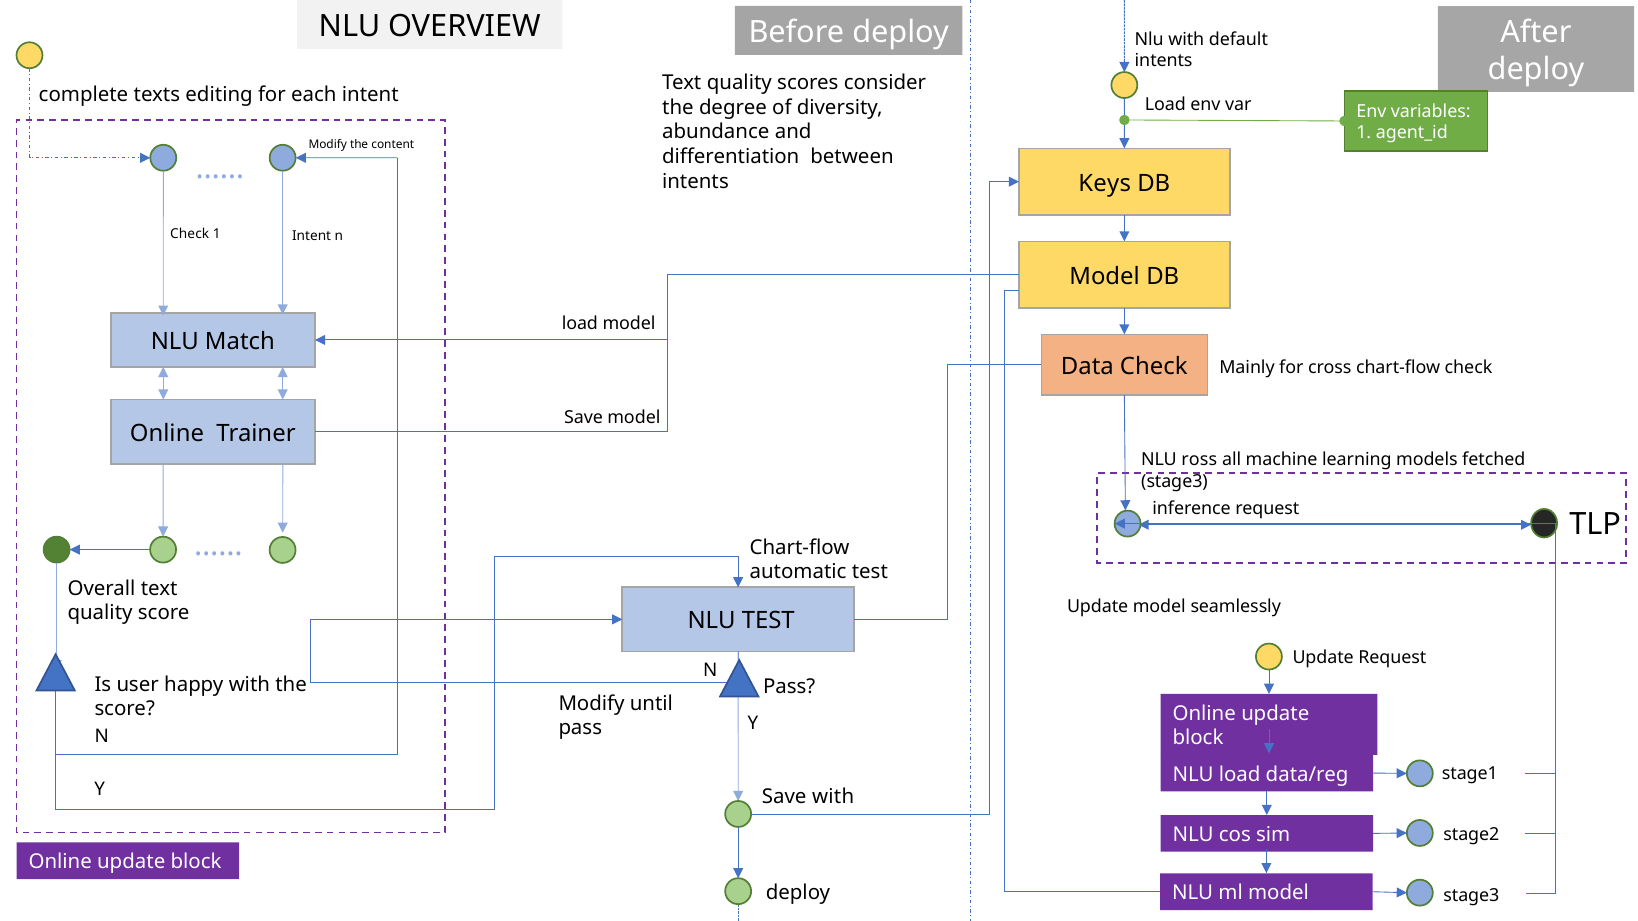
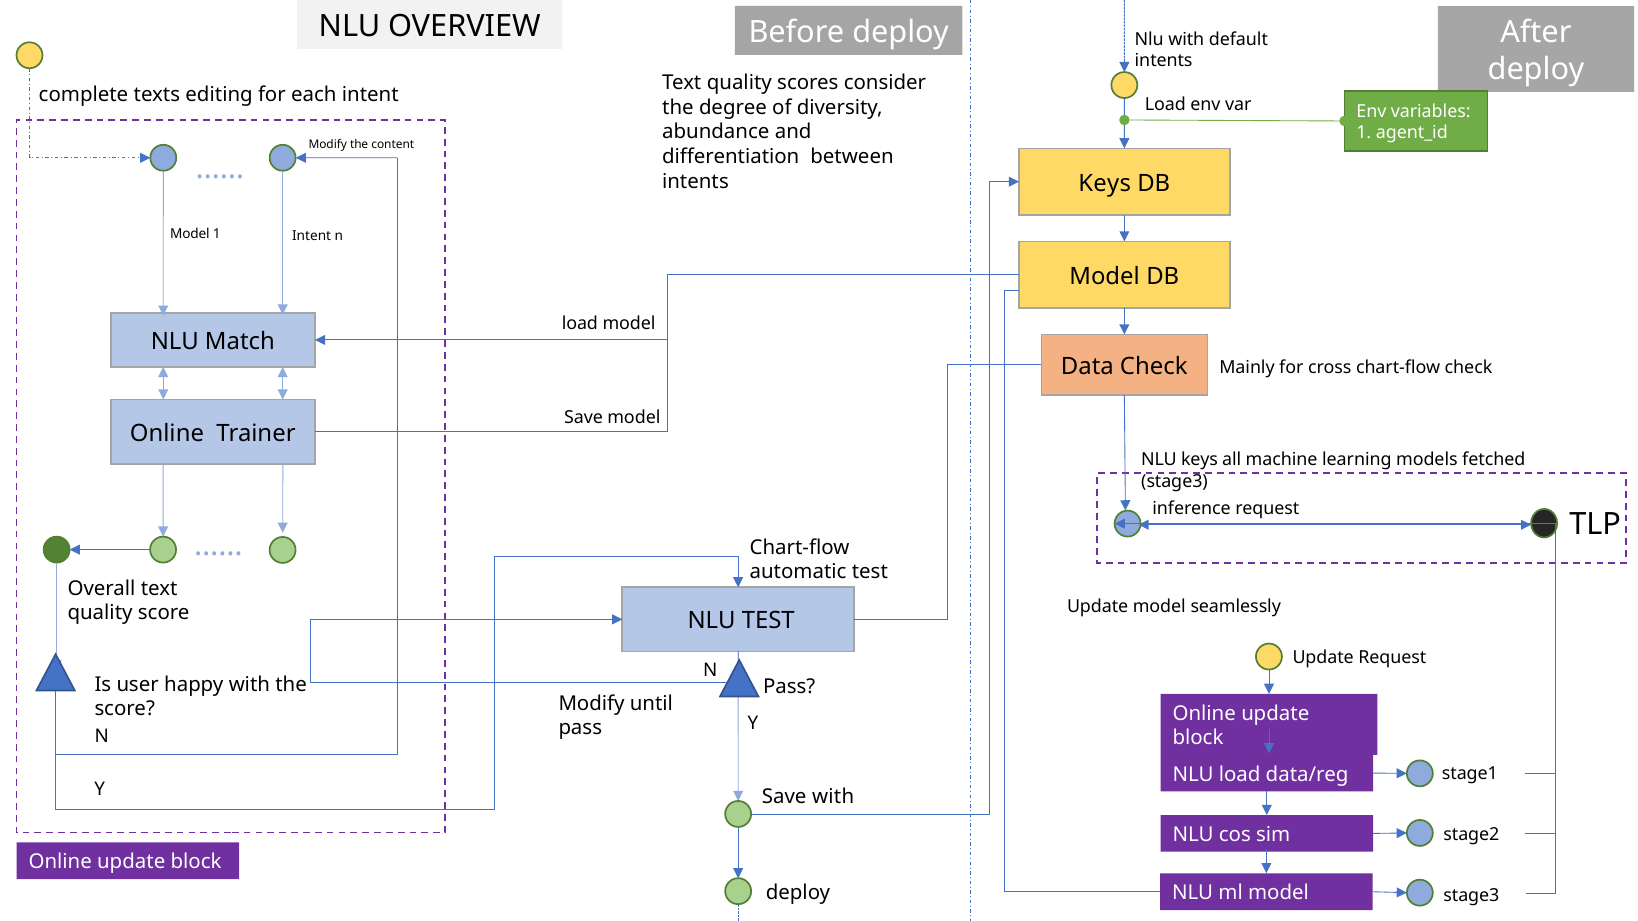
Check: Check -> Model (190, 234)
NLU ross: ross -> keys (1199, 460)
